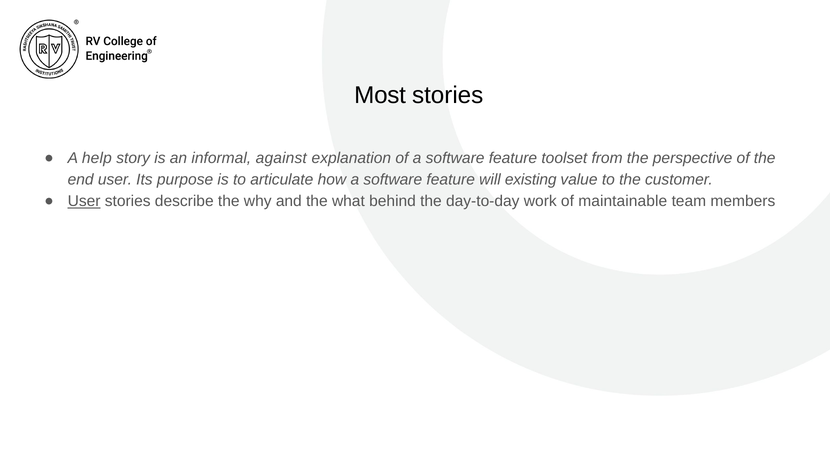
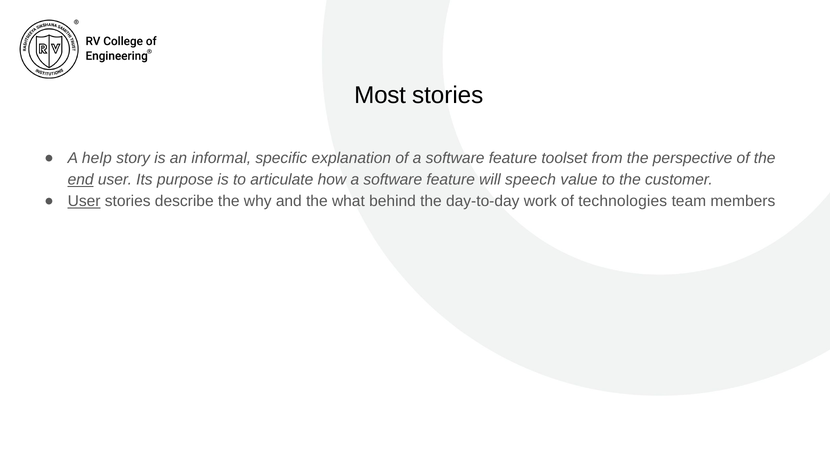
against: against -> specific (281, 158)
end underline: none -> present (81, 180)
existing: existing -> speech (531, 180)
maintainable: maintainable -> technologies (623, 201)
